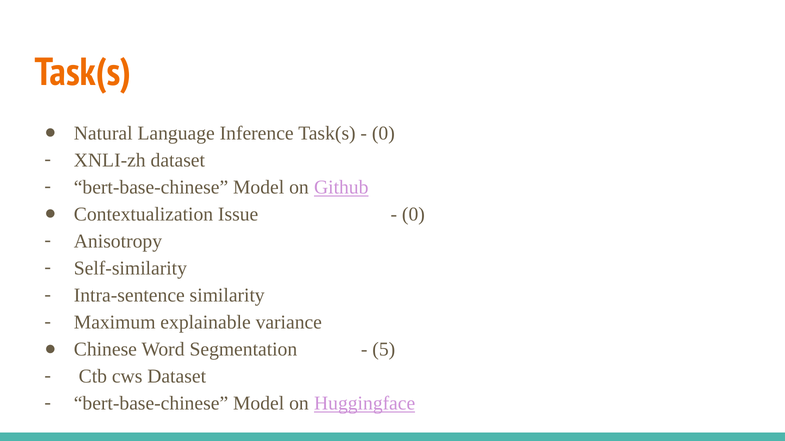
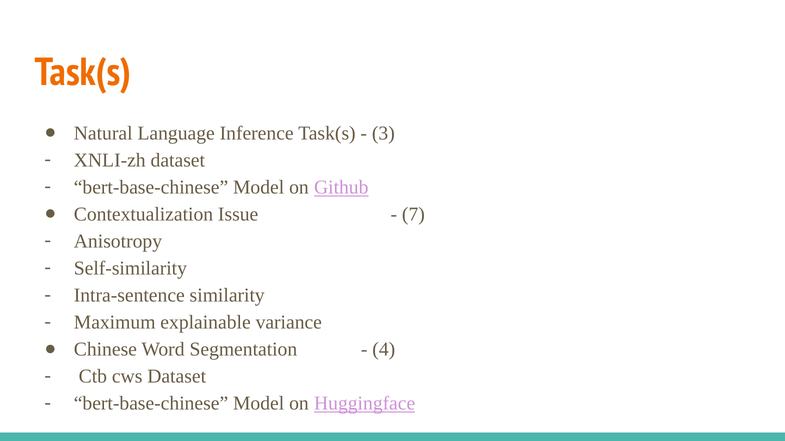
0: 0 -> 3 (383, 133)
0: 0 -> 7 (413, 214)
5: 5 -> 4 (384, 350)
